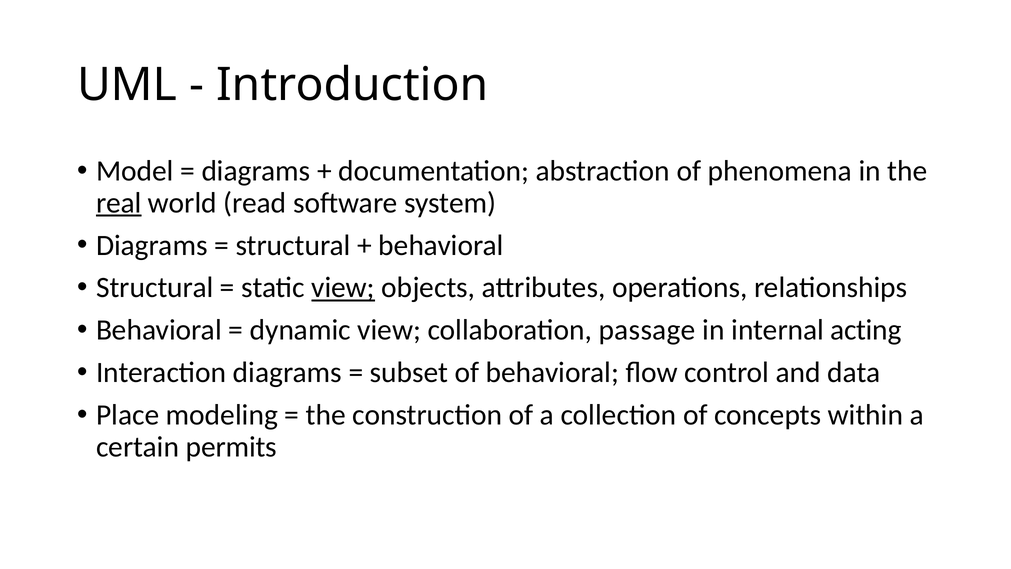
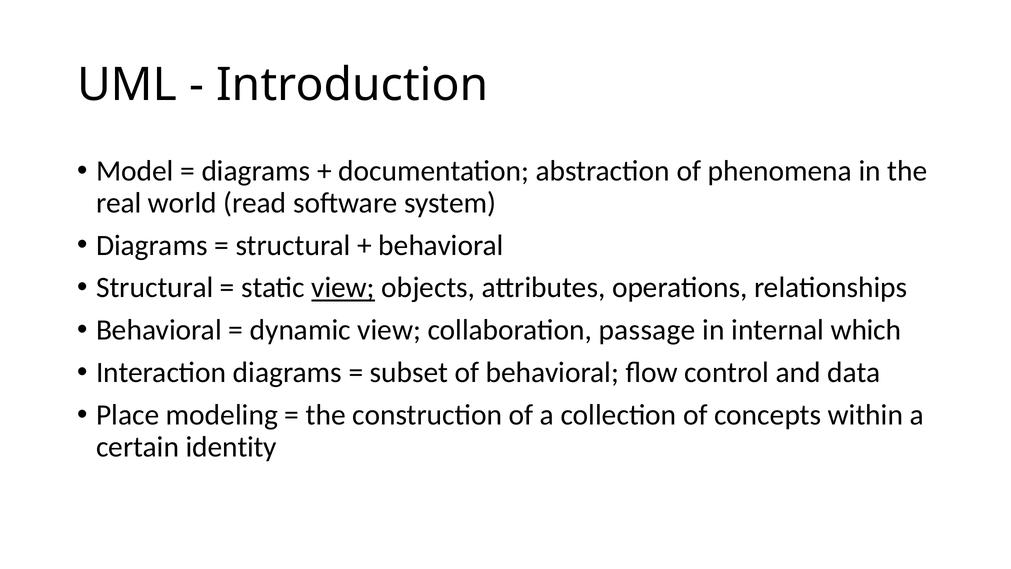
real underline: present -> none (119, 203)
acting: acting -> which (866, 330)
permits: permits -> identity (231, 447)
